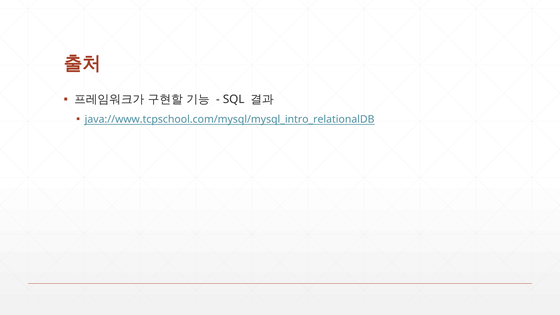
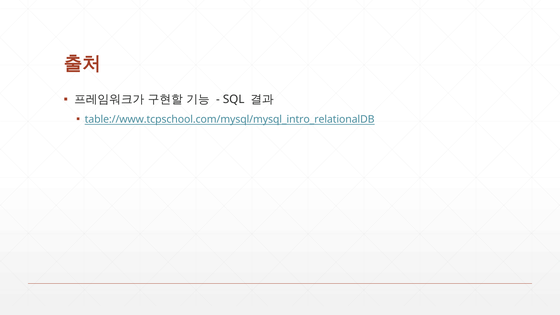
java://www.tcpschool.com/mysql/mysql_intro_relationalDB: java://www.tcpschool.com/mysql/mysql_intro_relationalDB -> table://www.tcpschool.com/mysql/mysql_intro_relationalDB (230, 120)
